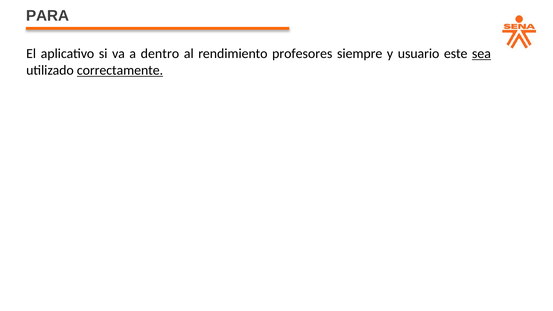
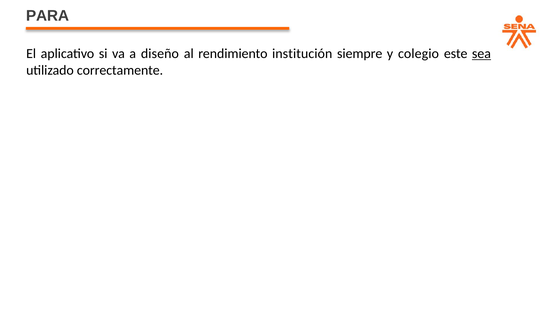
dentro: dentro -> diseño (160, 54)
profesores: profesores -> institución (302, 54)
usuario: usuario -> colegio (418, 54)
correctamente underline: present -> none (120, 70)
